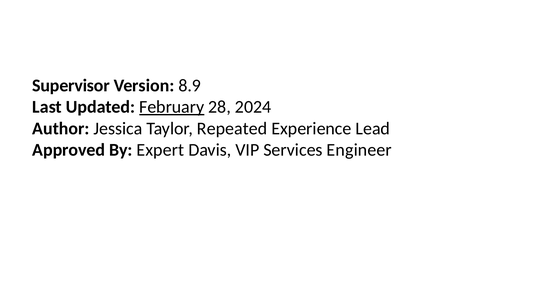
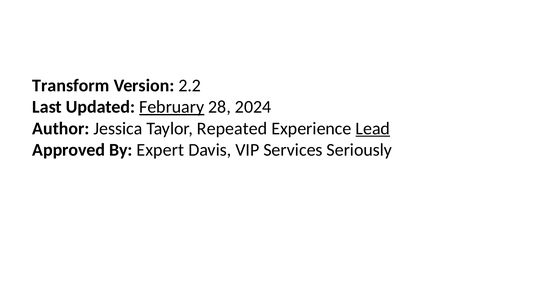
Supervisor: Supervisor -> Transform (71, 85)
8.9: 8.9 -> 2.2 (190, 85)
Lead underline: none -> present (373, 128)
Engineer: Engineer -> Seriously (359, 150)
